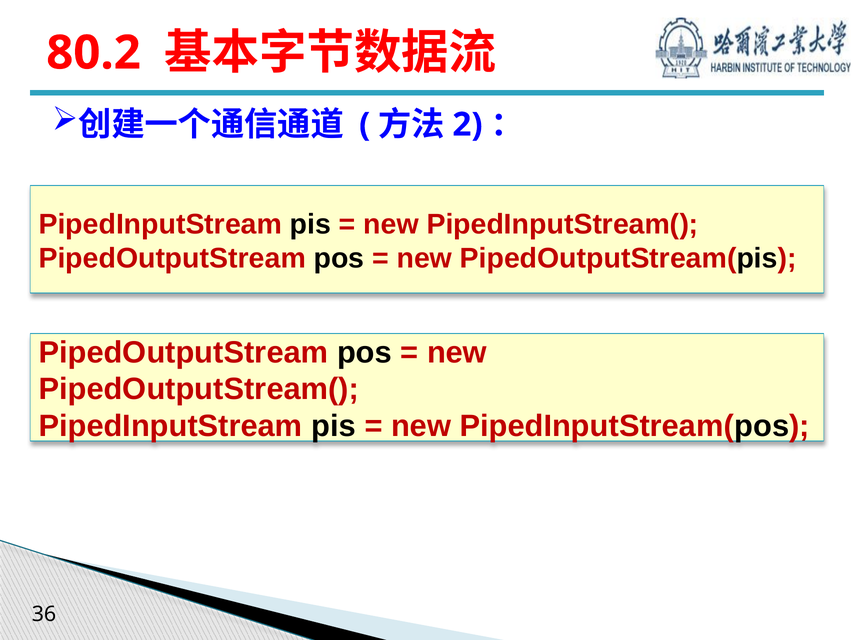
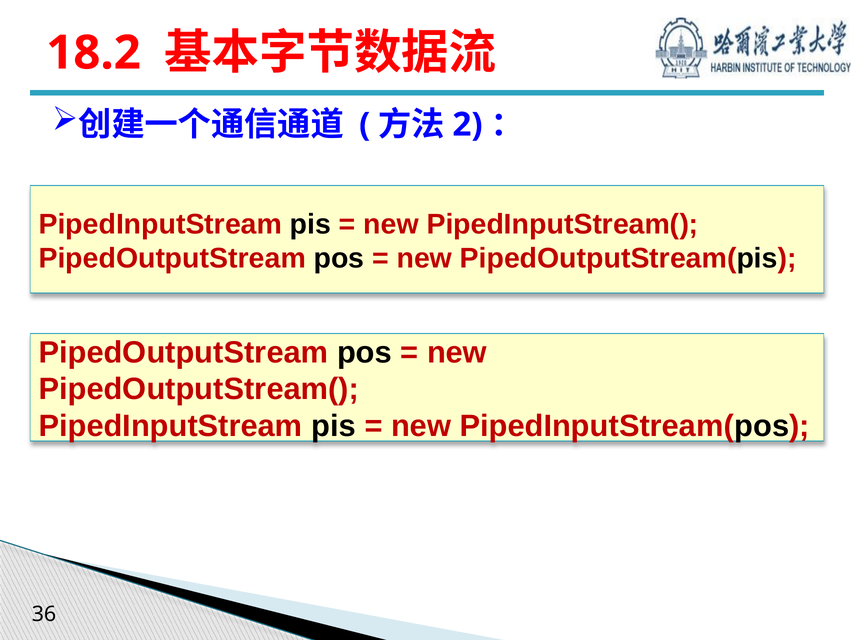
80.2: 80.2 -> 18.2 (94, 53)
